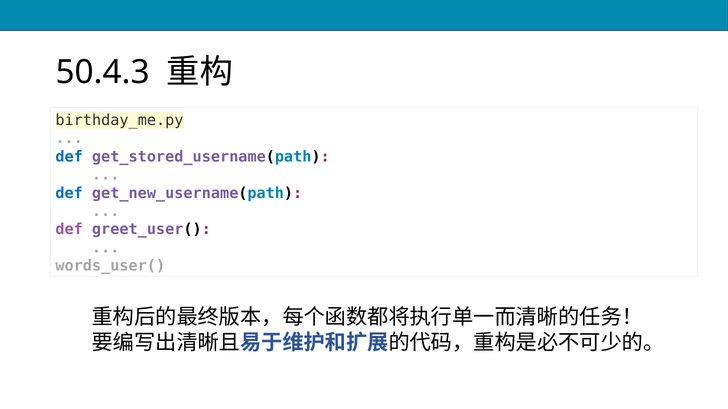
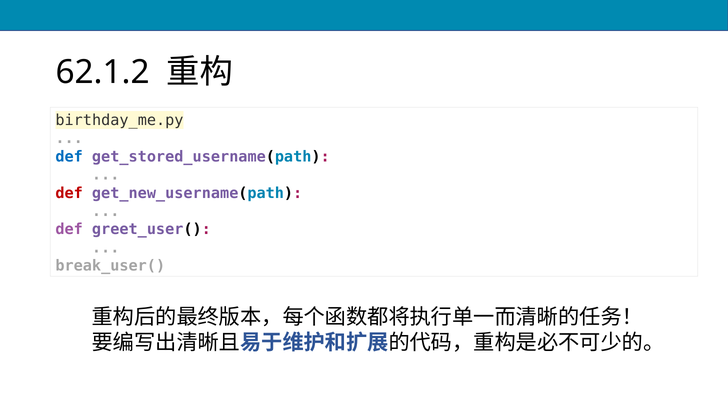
50.4.3: 50.4.3 -> 62.1.2 (103, 72)
def colour: blue -> red (69, 193)
words_user(: words_user( -> break_user( (110, 266)
